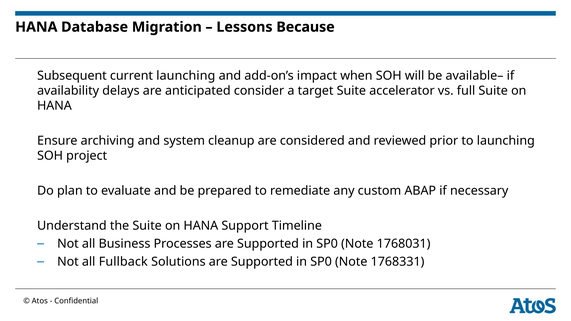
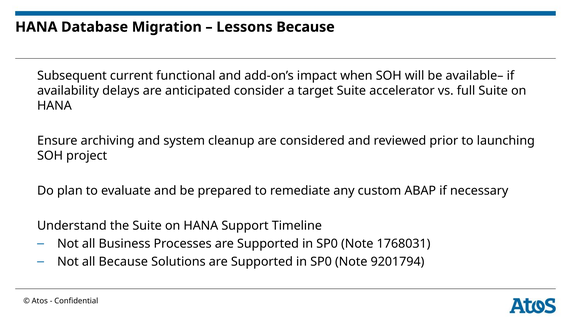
current launching: launching -> functional (186, 76)
all Fullback: Fullback -> Because (123, 262)
1768331: 1768331 -> 9201794 (398, 262)
